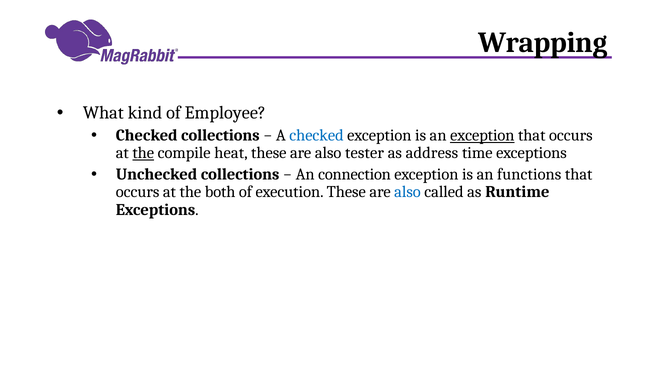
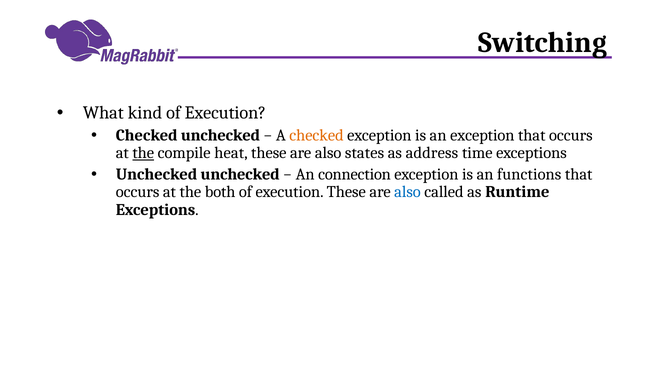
Wrapping: Wrapping -> Switching (543, 42)
kind of Employee: Employee -> Execution (225, 113)
Checked collections: collections -> unchecked (220, 135)
checked colour: blue -> orange (317, 135)
exception underline: present -> none (482, 135)
tester: tester -> states (365, 153)
Unchecked collections: collections -> unchecked (240, 175)
